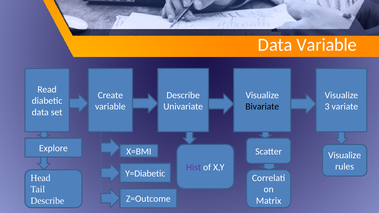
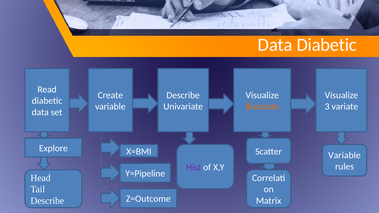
Data Variable: Variable -> Diabetic (327, 45)
Bivariate colour: black -> orange (262, 107)
Visualize: Visualize -> Variable (344, 155)
Y=Diabetic: Y=Diabetic -> Y=Pipeline (145, 174)
